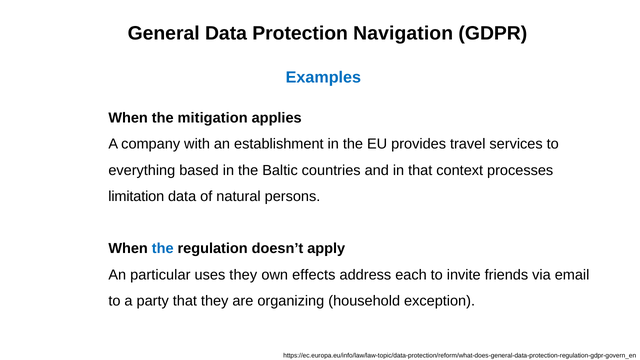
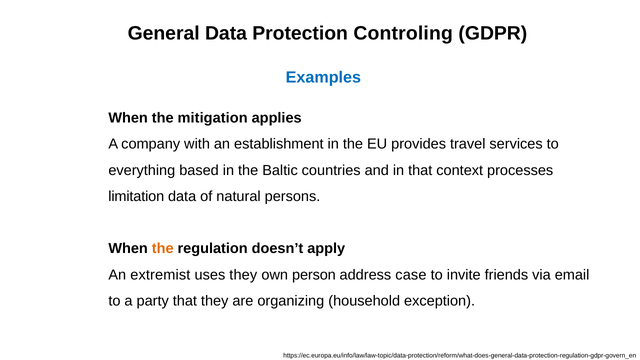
Navigation: Navigation -> Controling (403, 33)
the colour: blue -> orange (163, 249)
particular: particular -> extremist (160, 275)
effects: effects -> person (314, 275)
each: each -> case (411, 275)
